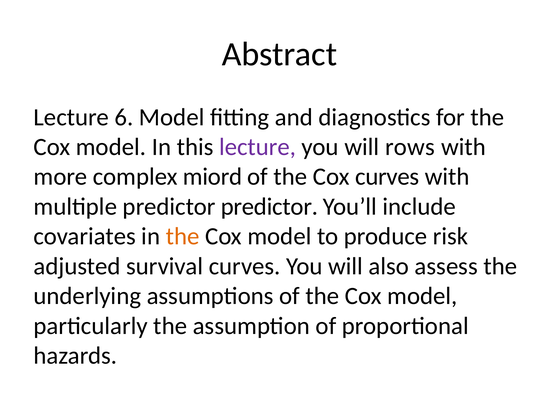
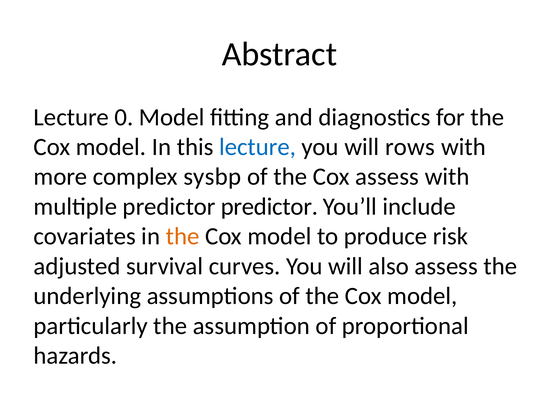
6: 6 -> 0 (124, 117)
lecture colour: purple -> blue (258, 147)
miord: miord -> sysbp (212, 177)
Cox curves: curves -> assess (387, 177)
